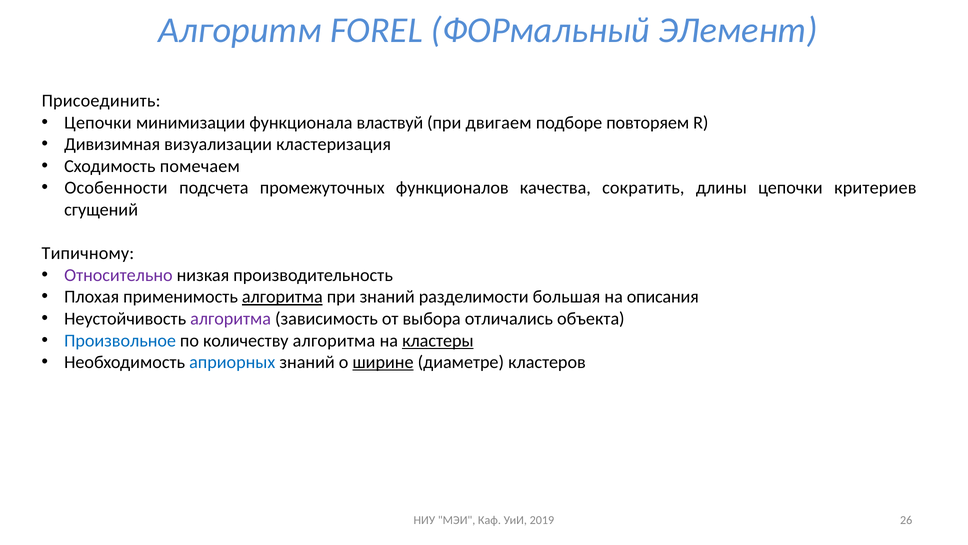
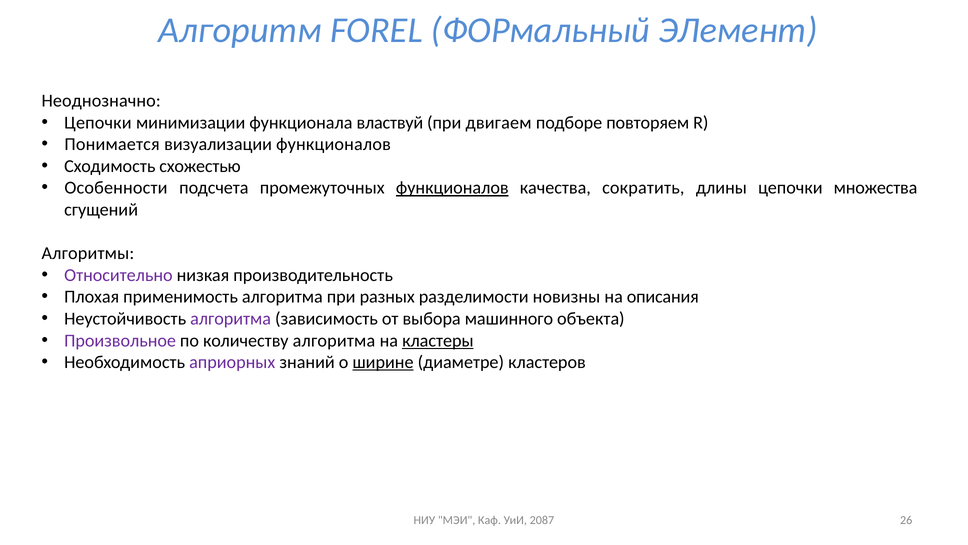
Присоединить: Присоединить -> Неоднозначно (101, 101)
Дивизимная: Дивизимная -> Понимается (112, 144)
визуализации кластеризация: кластеризация -> функционалов (334, 144)
помечаем: помечаем -> схожестью (200, 166)
функционалов underline: none -> present (452, 188)
критериев: критериев -> множества (876, 188)
Типичному: Типичному -> Алгоритмы (88, 253)
алгоритма underline: present -> none (282, 297)
при знаний: знаний -> разных (387, 297)
большая: большая -> новизны (566, 297)
отличались: отличались -> машинного (509, 318)
Произвольное colour: blue -> purple (120, 340)
априорных colour: blue -> purple (232, 362)
2019: 2019 -> 2087 (542, 520)
